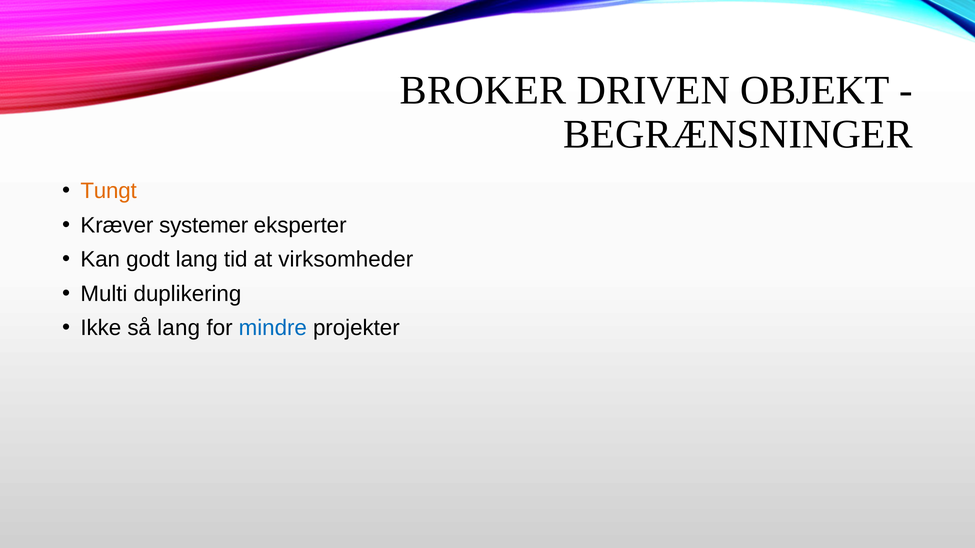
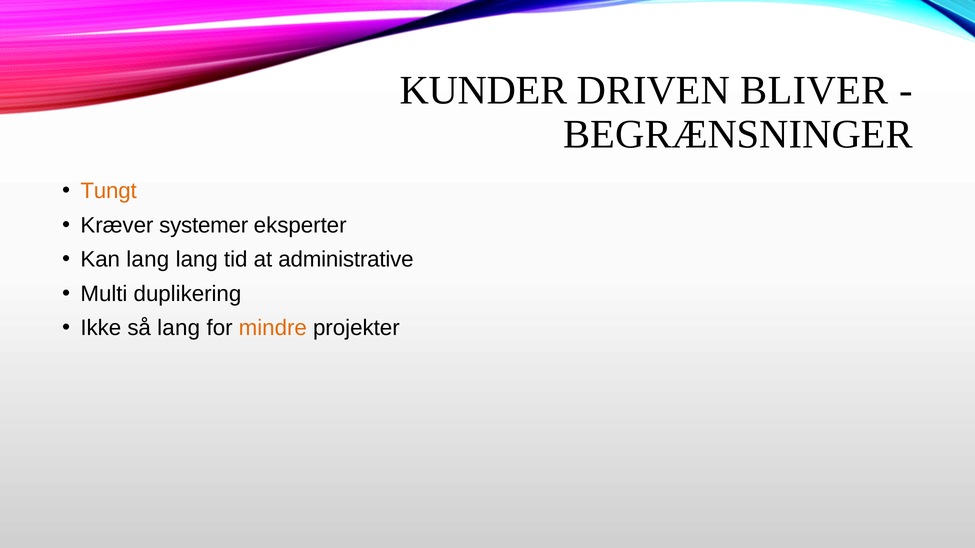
BROKER: BROKER -> KUNDER (484, 91)
OBJEKT: OBJEKT -> BLIVER (814, 91)
Kan godt: godt -> lang (148, 260)
virksomheder: virksomheder -> administrative (346, 260)
mindre colour: blue -> orange (273, 328)
